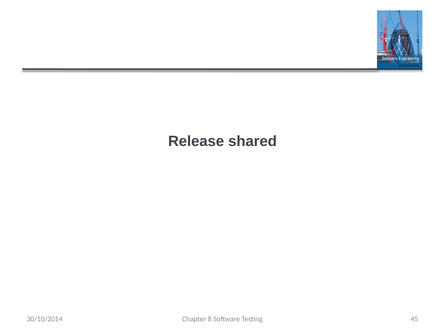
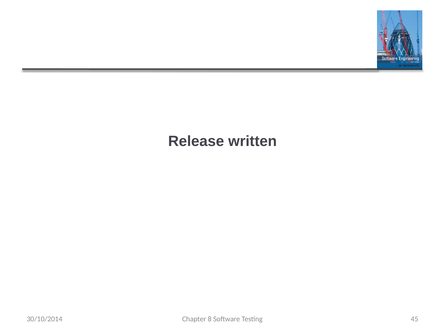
shared: shared -> written (253, 141)
